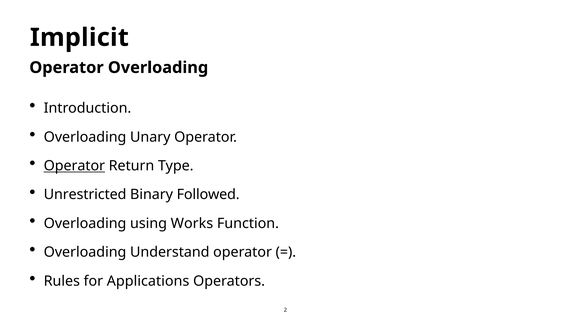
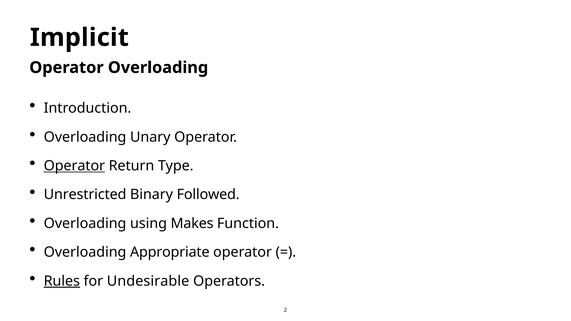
Works: Works -> Makes (192, 224)
Understand: Understand -> Appropriate (170, 252)
Rules underline: none -> present (62, 281)
Applications: Applications -> Undesirable (148, 281)
